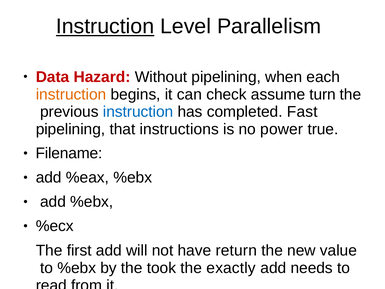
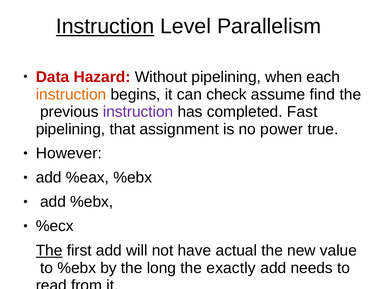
turn: turn -> find (322, 94)
instruction colour: blue -> purple (138, 112)
instructions: instructions -> assignment (179, 129)
Filename: Filename -> However (69, 153)
The underline: none -> present (49, 251)
return: return -> actual (236, 251)
took: took -> long (161, 268)
